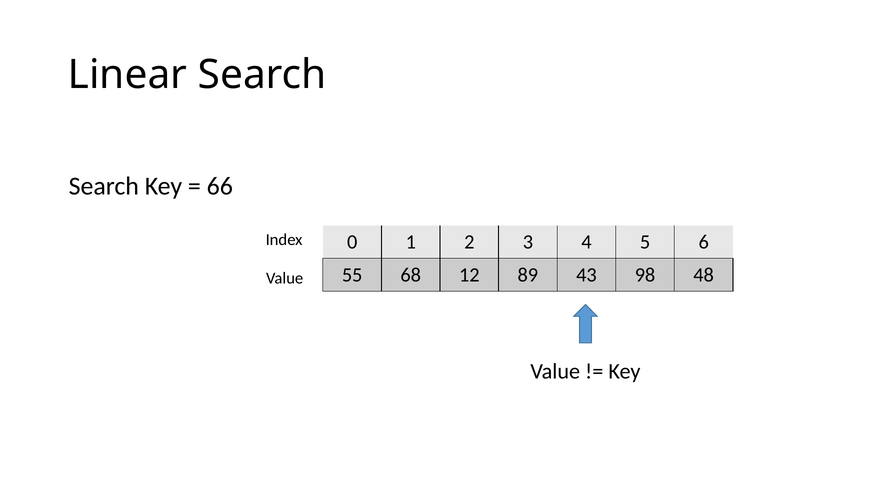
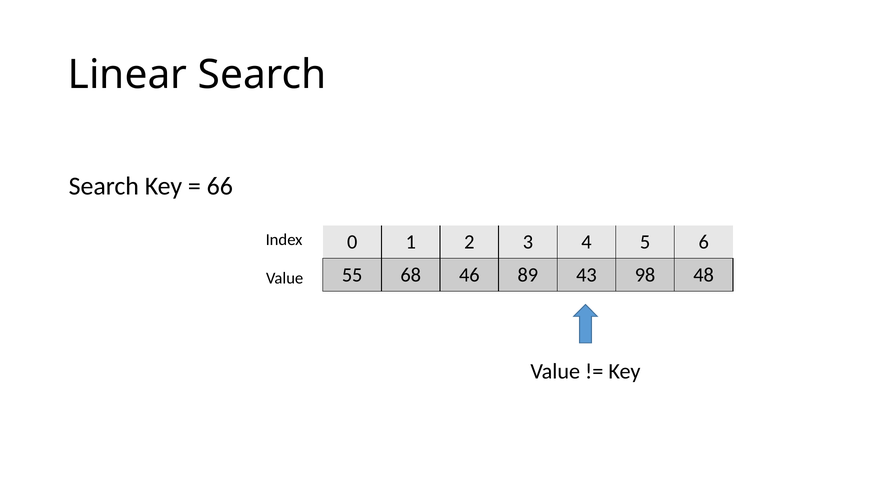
12: 12 -> 46 (469, 275)
